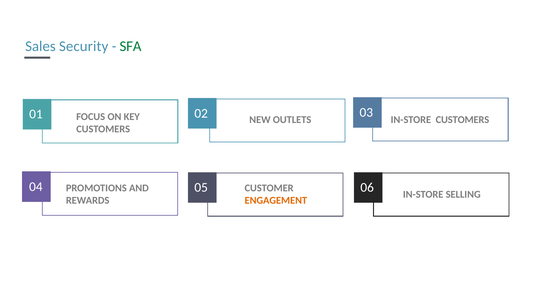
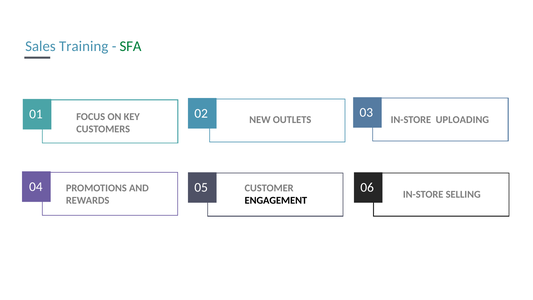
Security: Security -> Training (84, 46)
IN-STORE CUSTOMERS: CUSTOMERS -> UPLOADING (462, 120)
ENGAGEMENT colour: orange -> black (276, 200)
